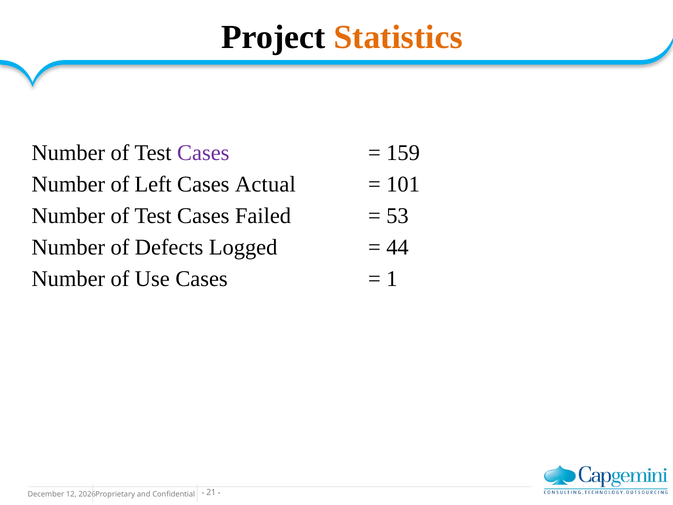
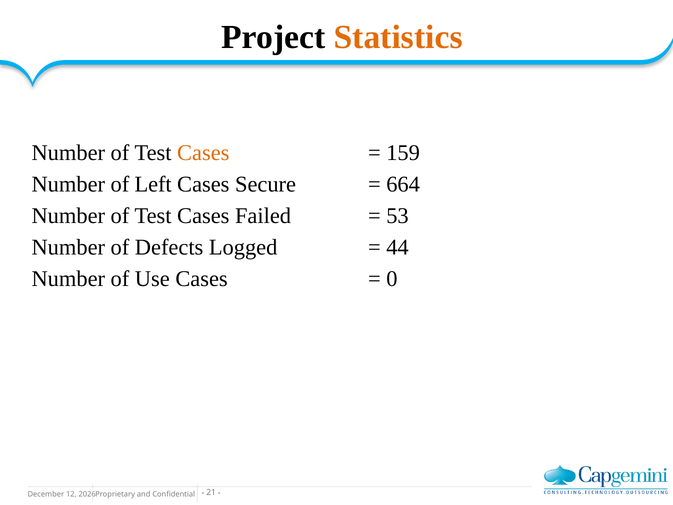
Cases colour: purple -> orange (203, 153)
Actual: Actual -> Secure (266, 184)
101: 101 -> 664 (403, 184)
1: 1 -> 0 (392, 279)
